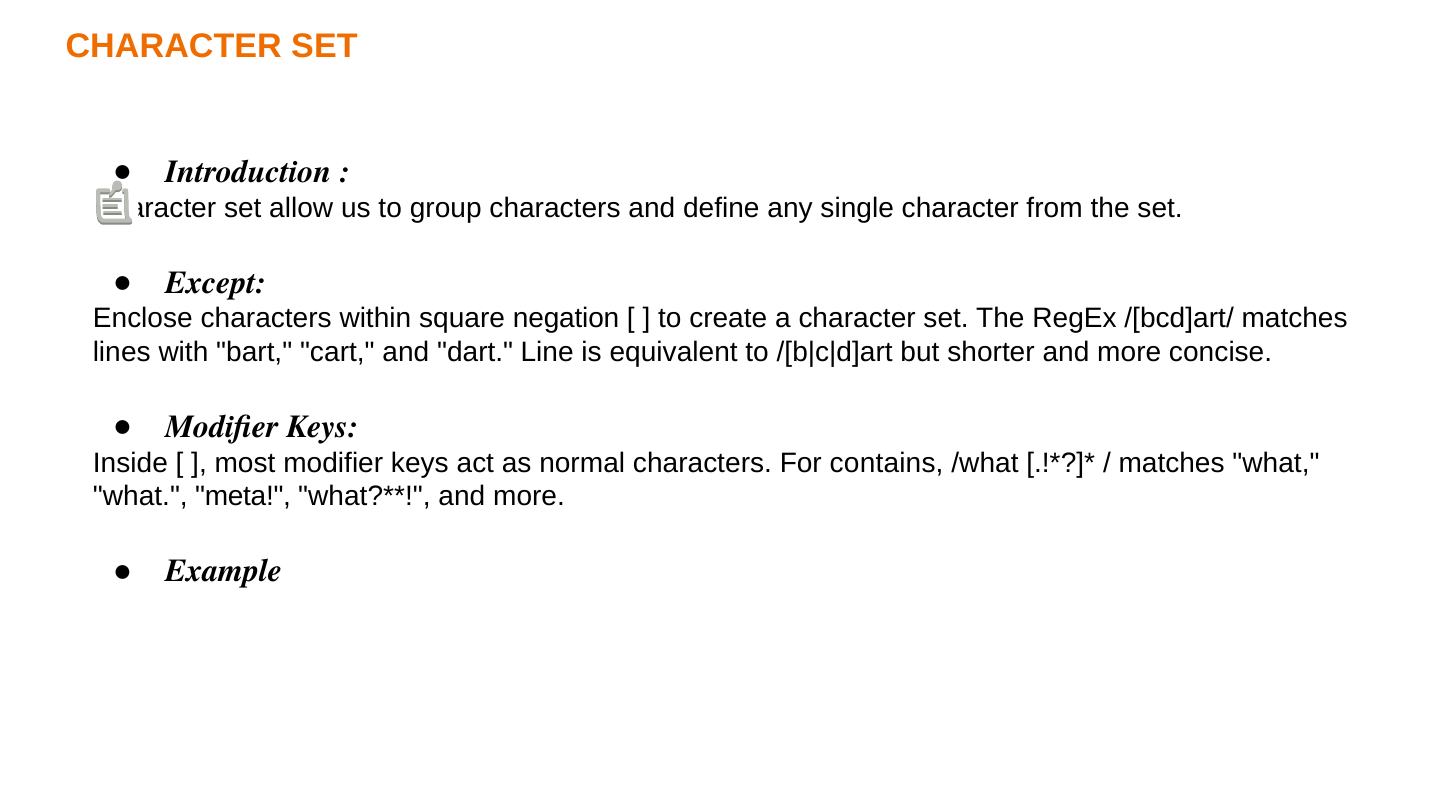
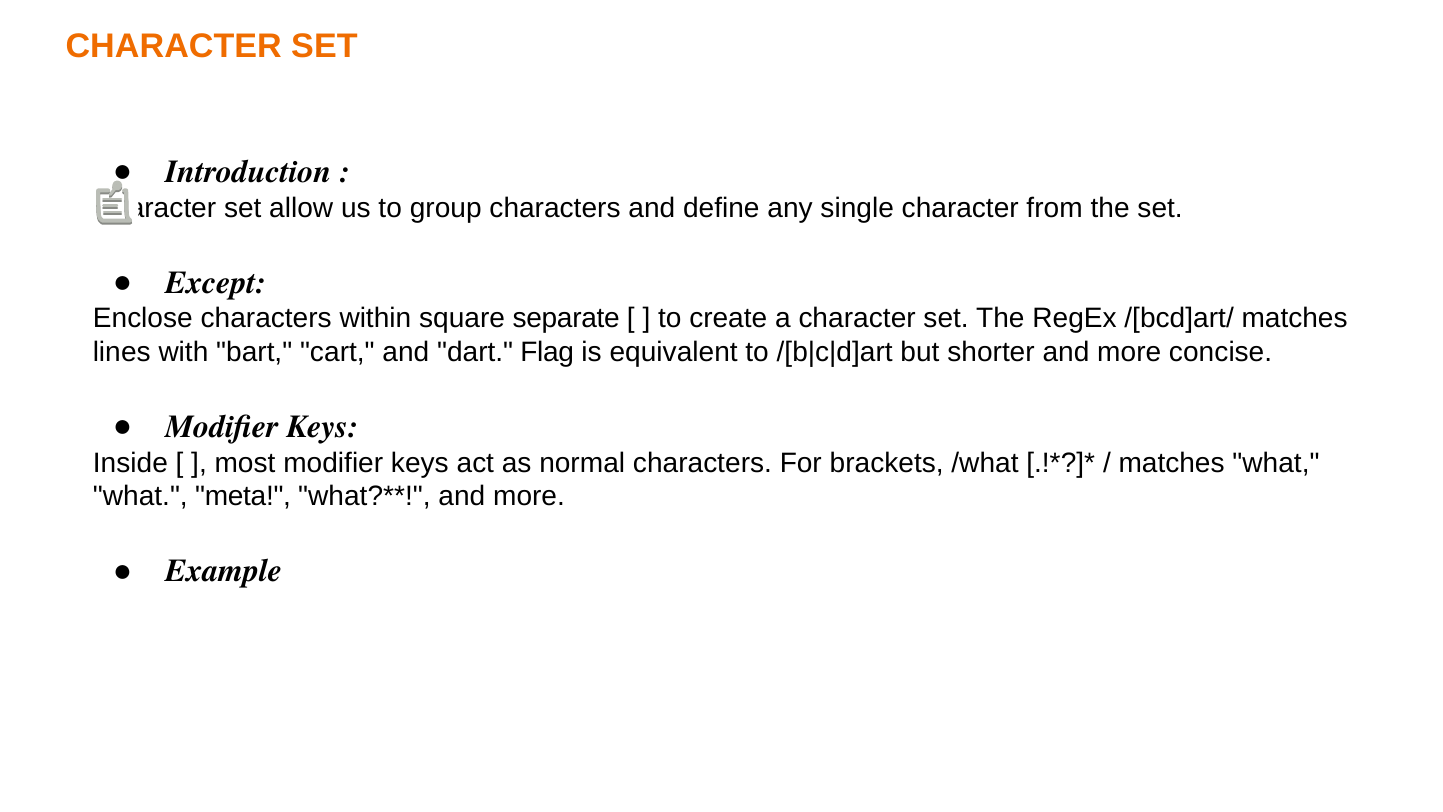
negation: negation -> separate (566, 318)
Line: Line -> Flag (547, 352)
contains: contains -> brackets (887, 463)
